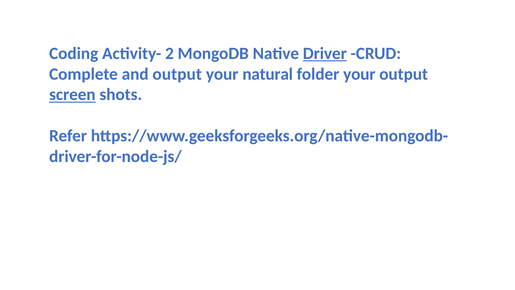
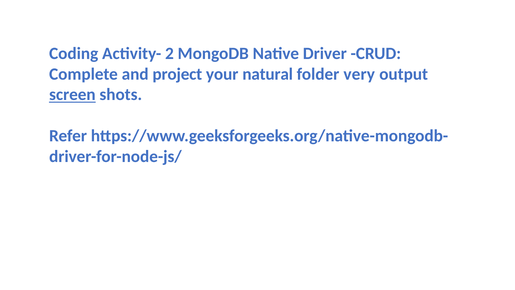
Driver underline: present -> none (325, 53)
and output: output -> project (177, 74)
folder your: your -> very (359, 74)
